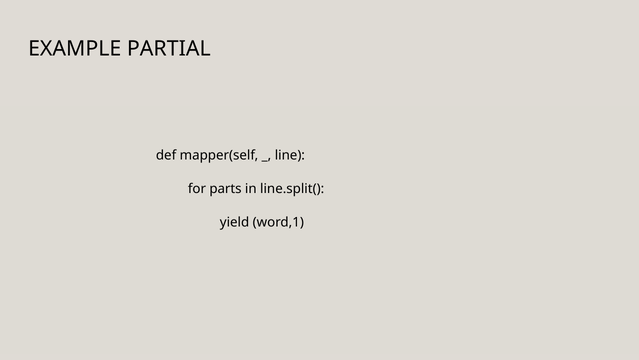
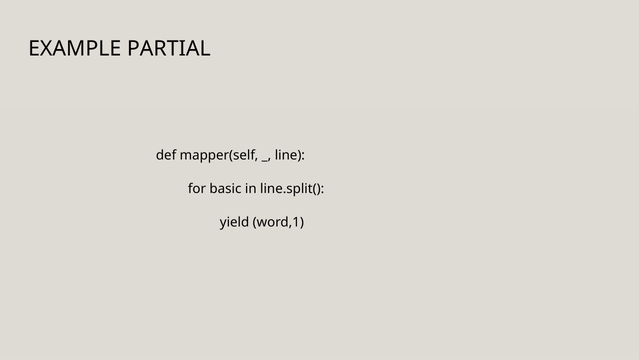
parts: parts -> basic (225, 189)
